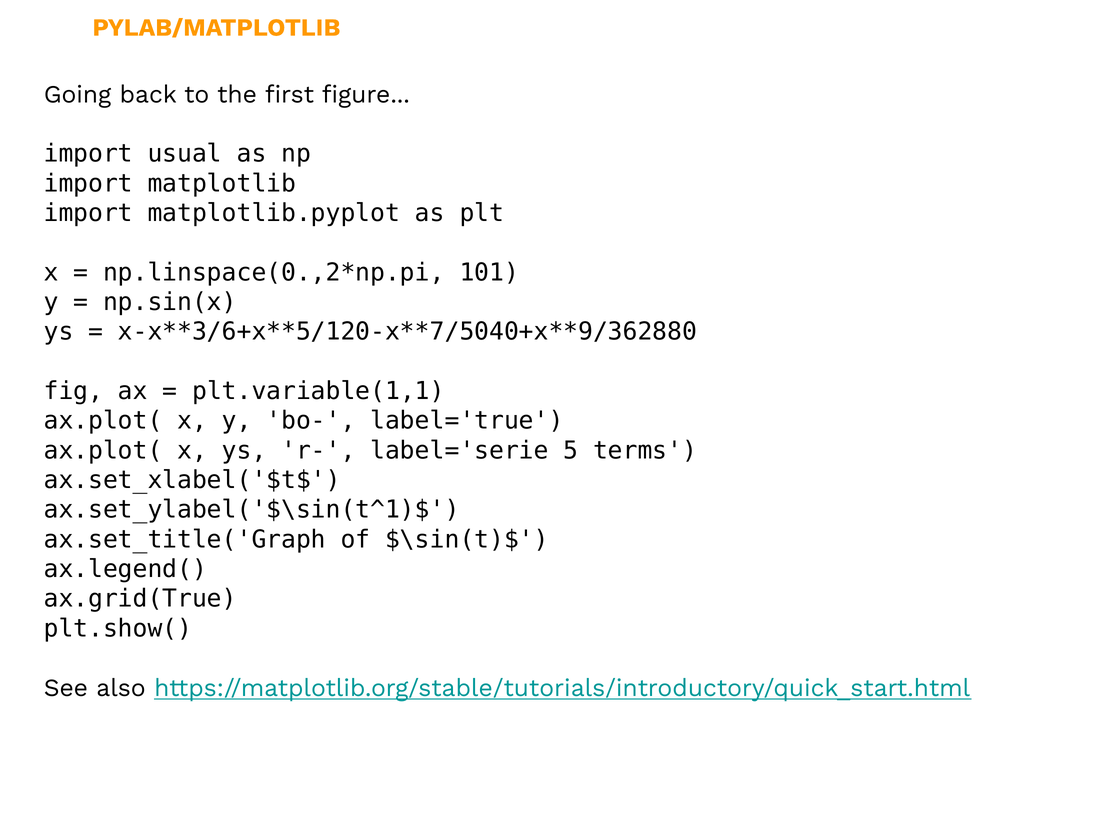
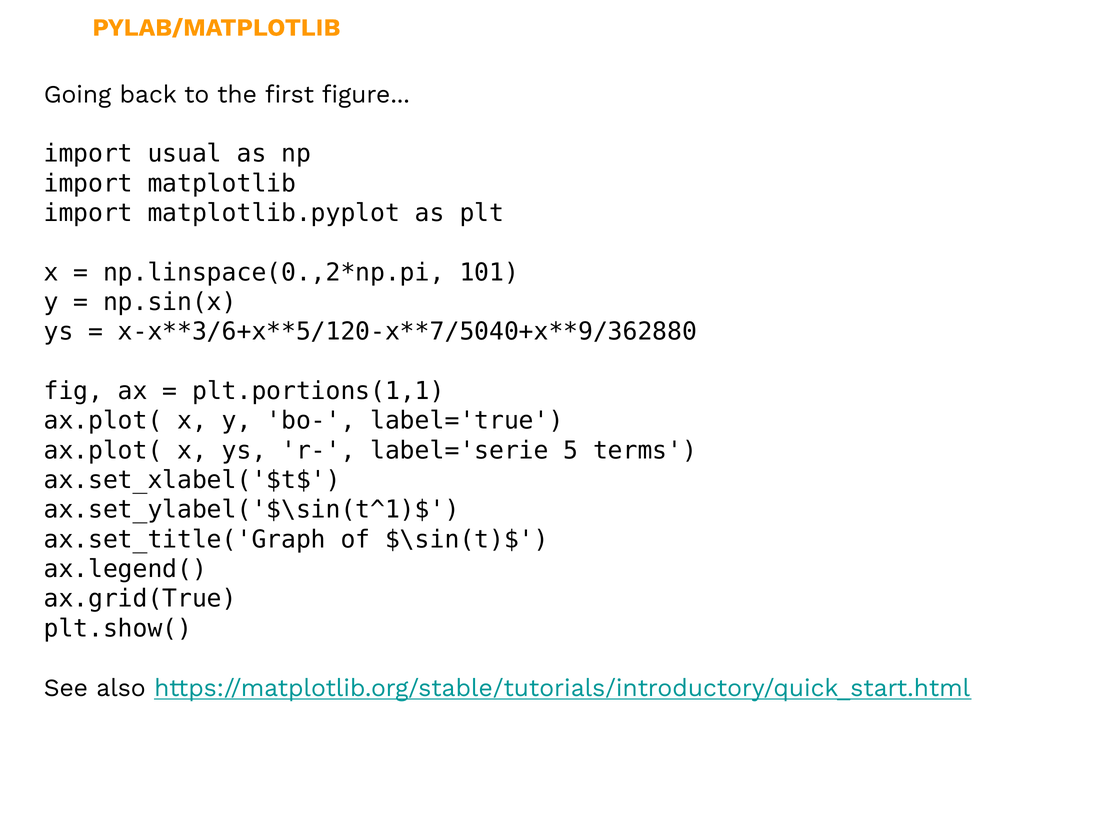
plt.variable(1,1: plt.variable(1,1 -> plt.portions(1,1 (318, 391)
